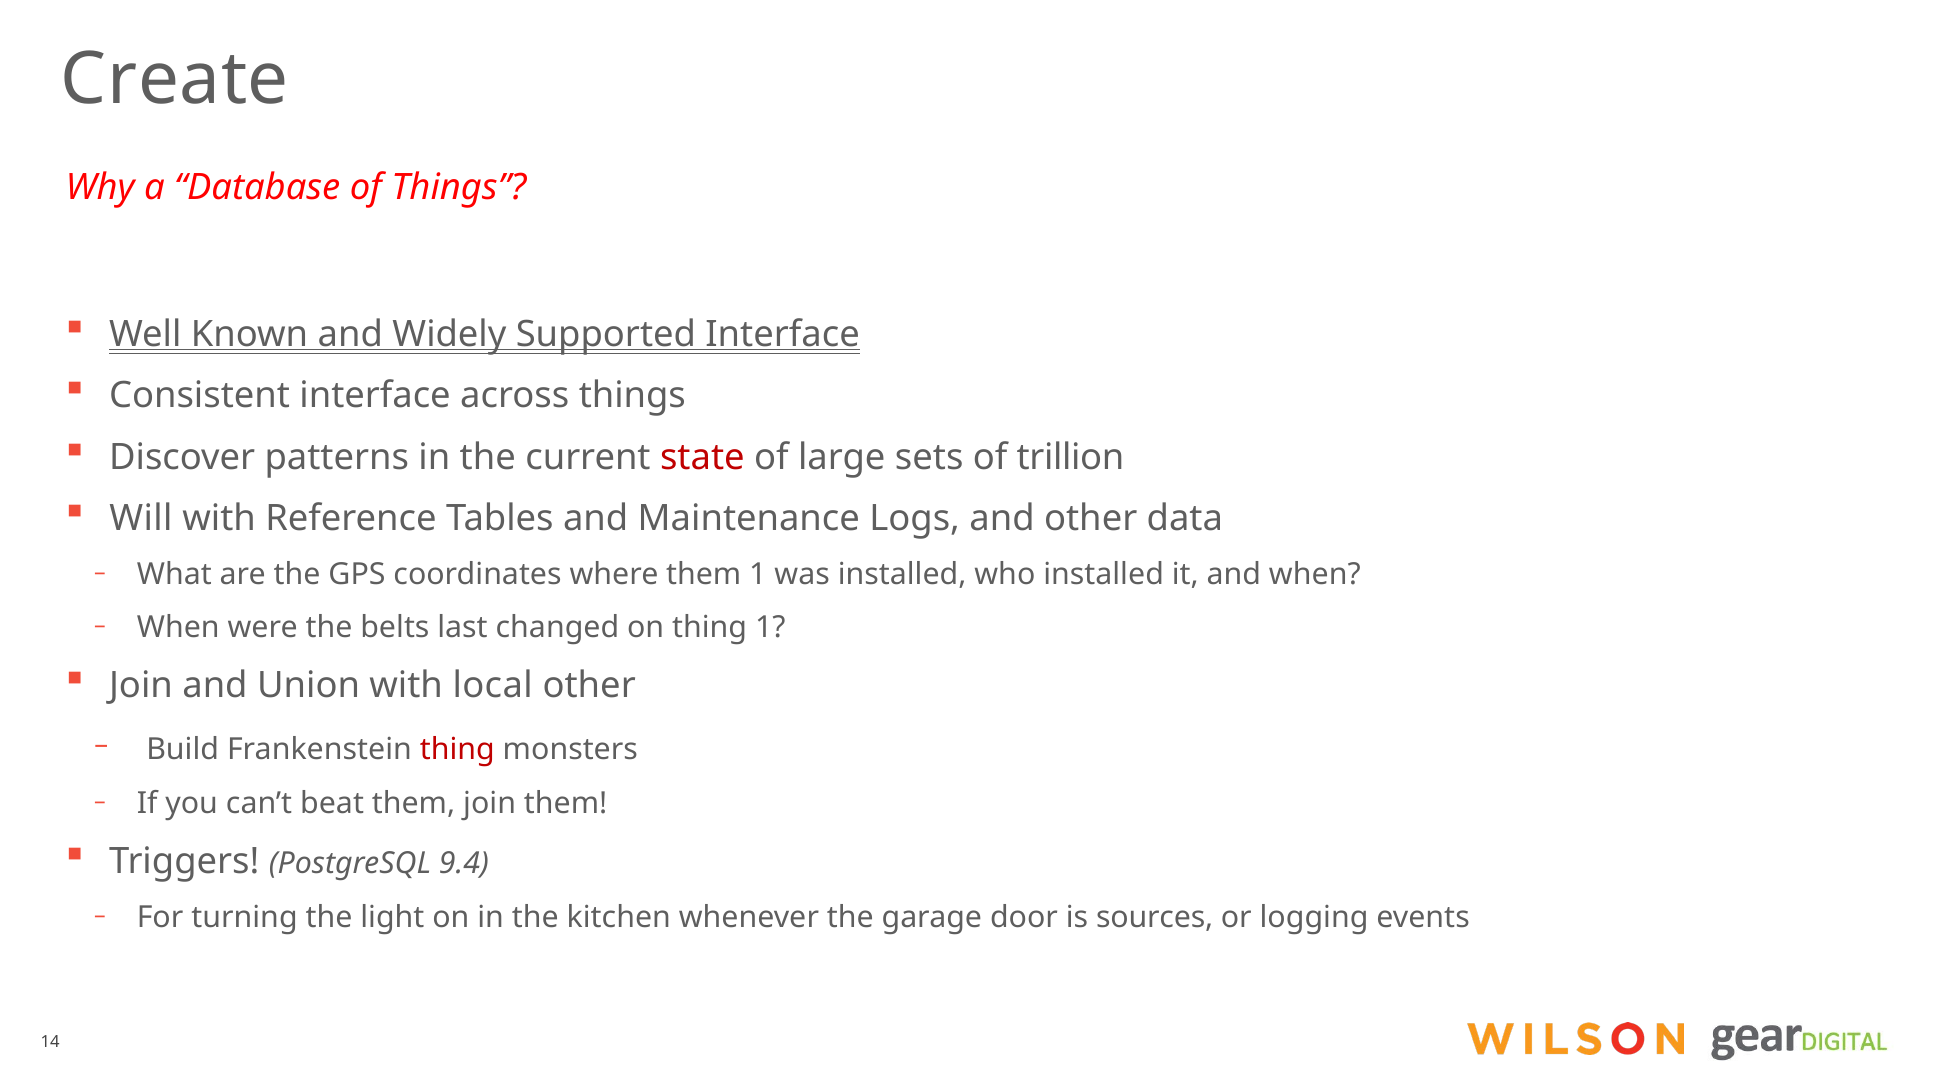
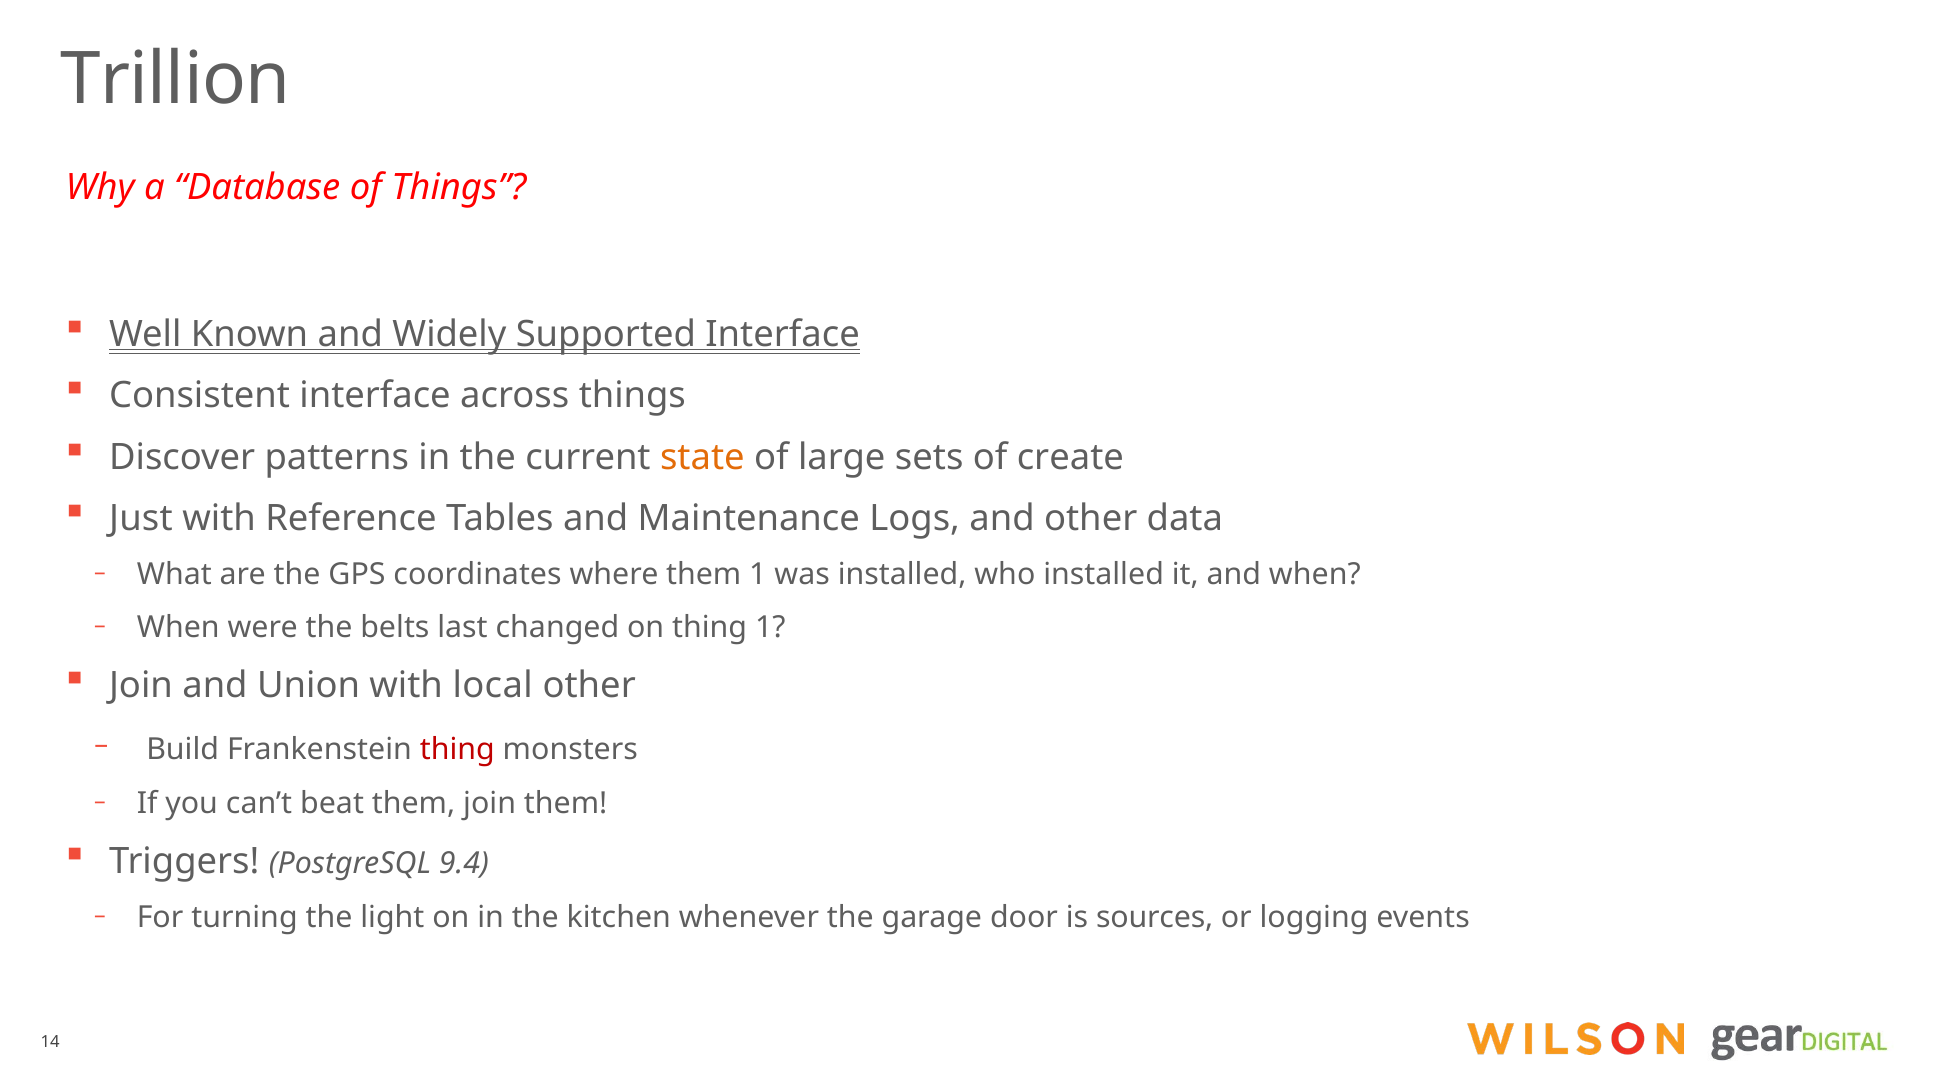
Create: Create -> Trillion (176, 79)
state colour: red -> orange (702, 458)
trillion: trillion -> create (1070, 458)
Will: Will -> Just (141, 519)
